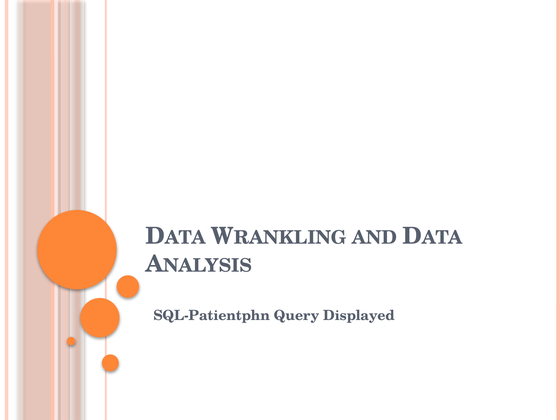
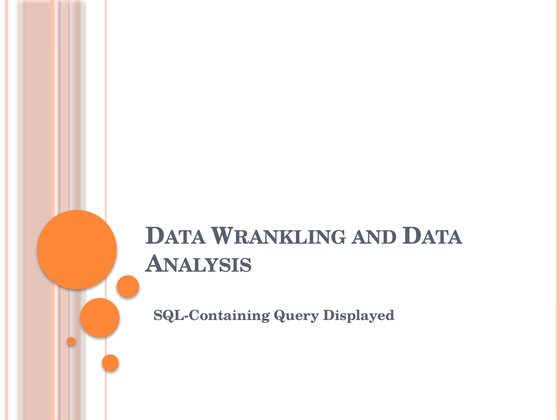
SQL-Patientphn: SQL-Patientphn -> SQL-Containing (212, 315)
